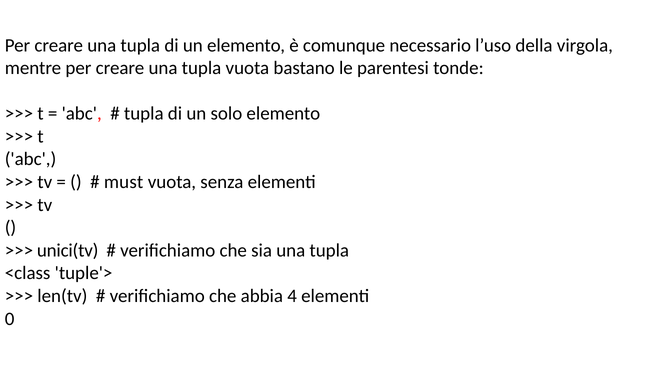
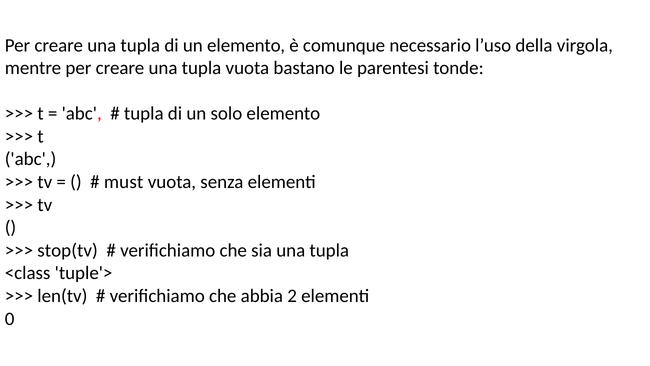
unici(tv: unici(tv -> stop(tv (68, 250)
4: 4 -> 2 (292, 296)
